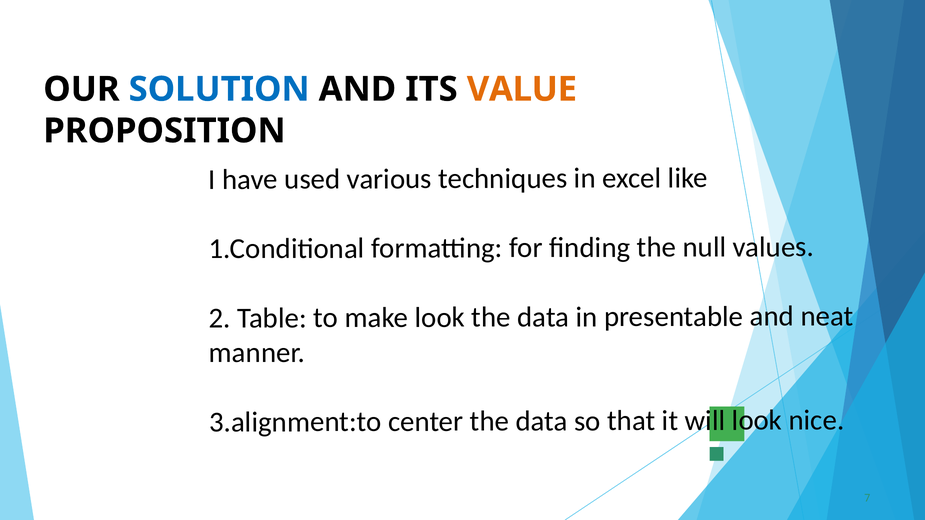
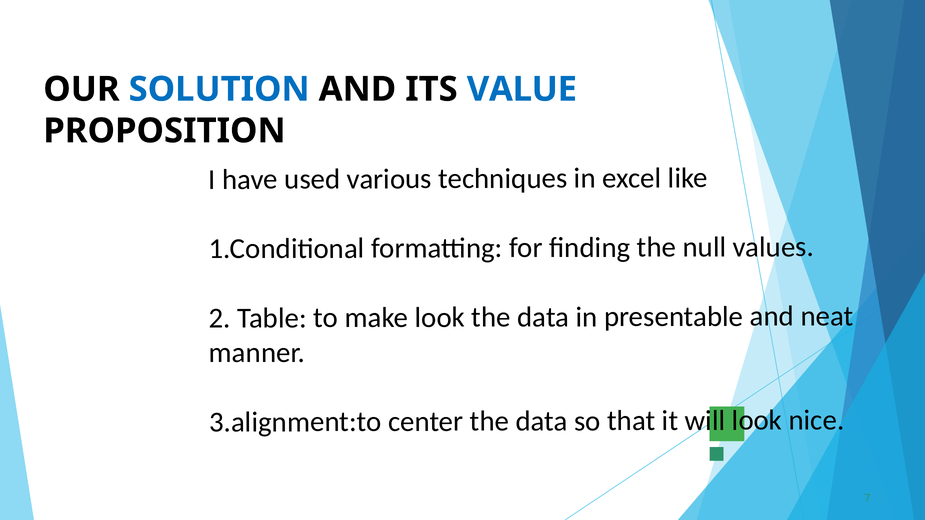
VALUE colour: orange -> blue (522, 89)
